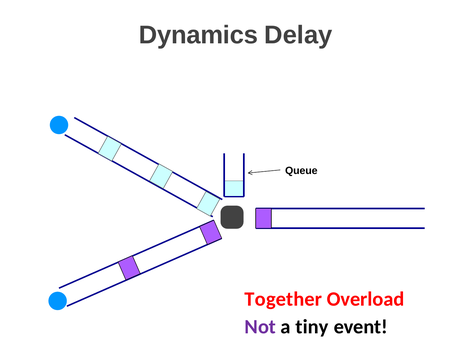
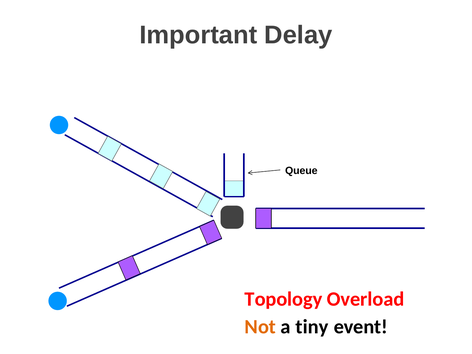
Dynamics: Dynamics -> Important (198, 35)
Together: Together -> Topology (284, 299)
Not colour: purple -> orange (260, 327)
